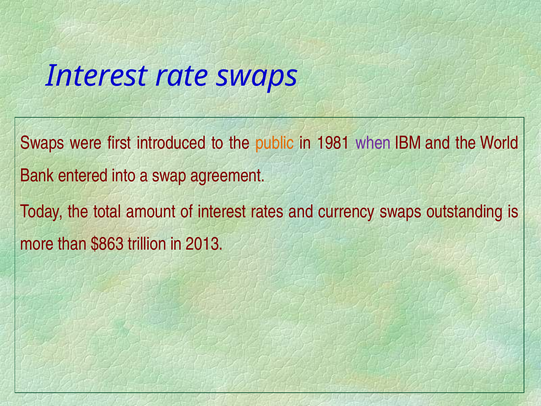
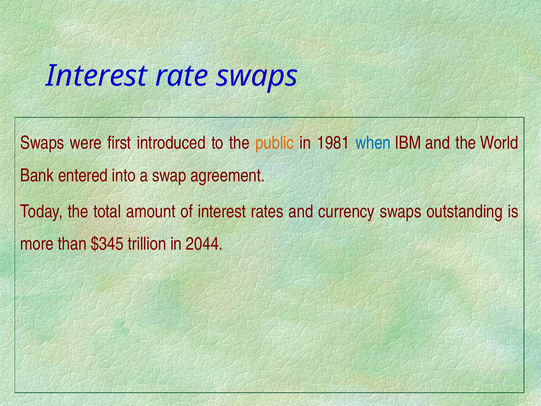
when colour: purple -> blue (373, 143)
$863: $863 -> $345 (107, 244)
2013: 2013 -> 2044 (204, 244)
